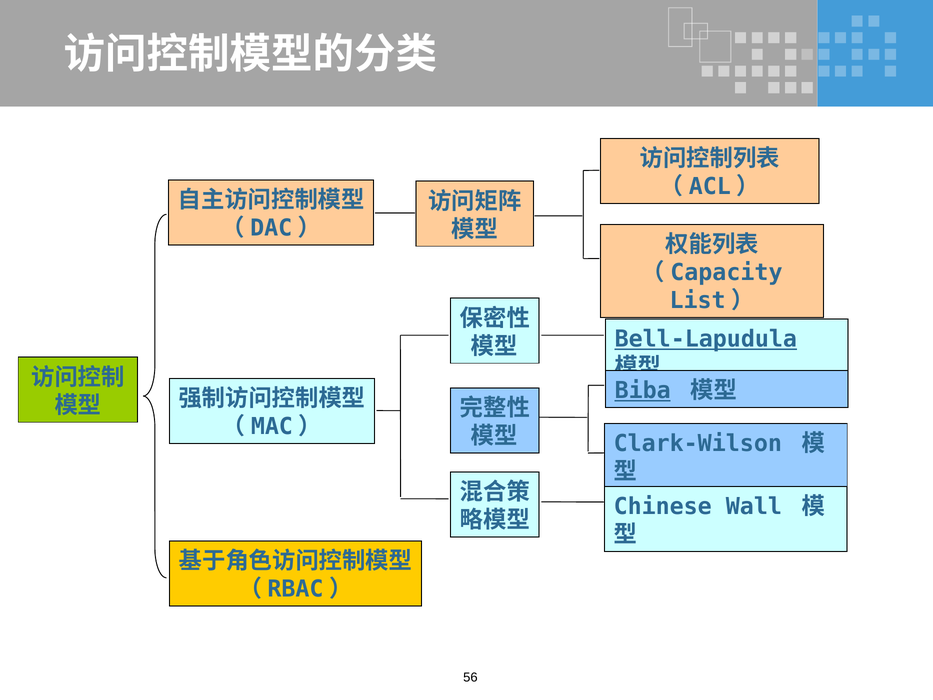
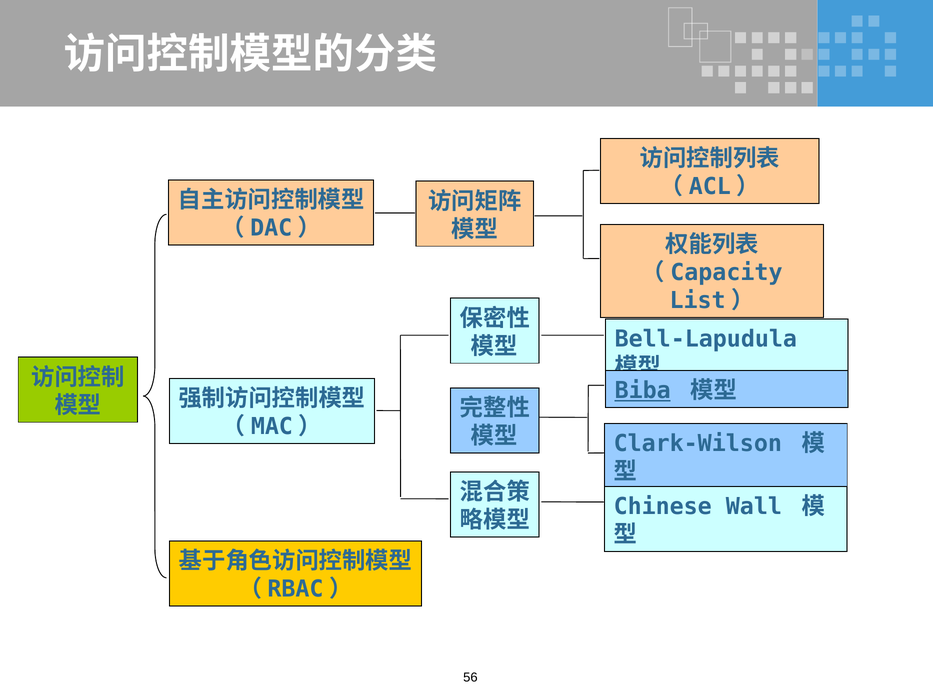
Bell-Lapudula underline: present -> none (706, 339)
